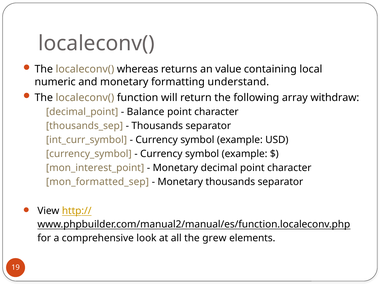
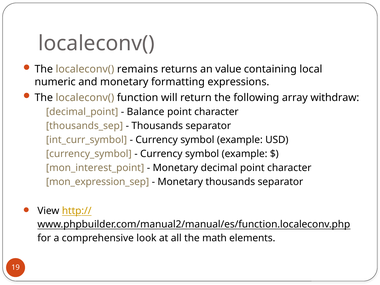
whereas: whereas -> remains (138, 69)
understand: understand -> expressions (238, 82)
mon_formatted_sep: mon_formatted_sep -> mon_expression_sep (98, 182)
grew: grew -> math (214, 238)
